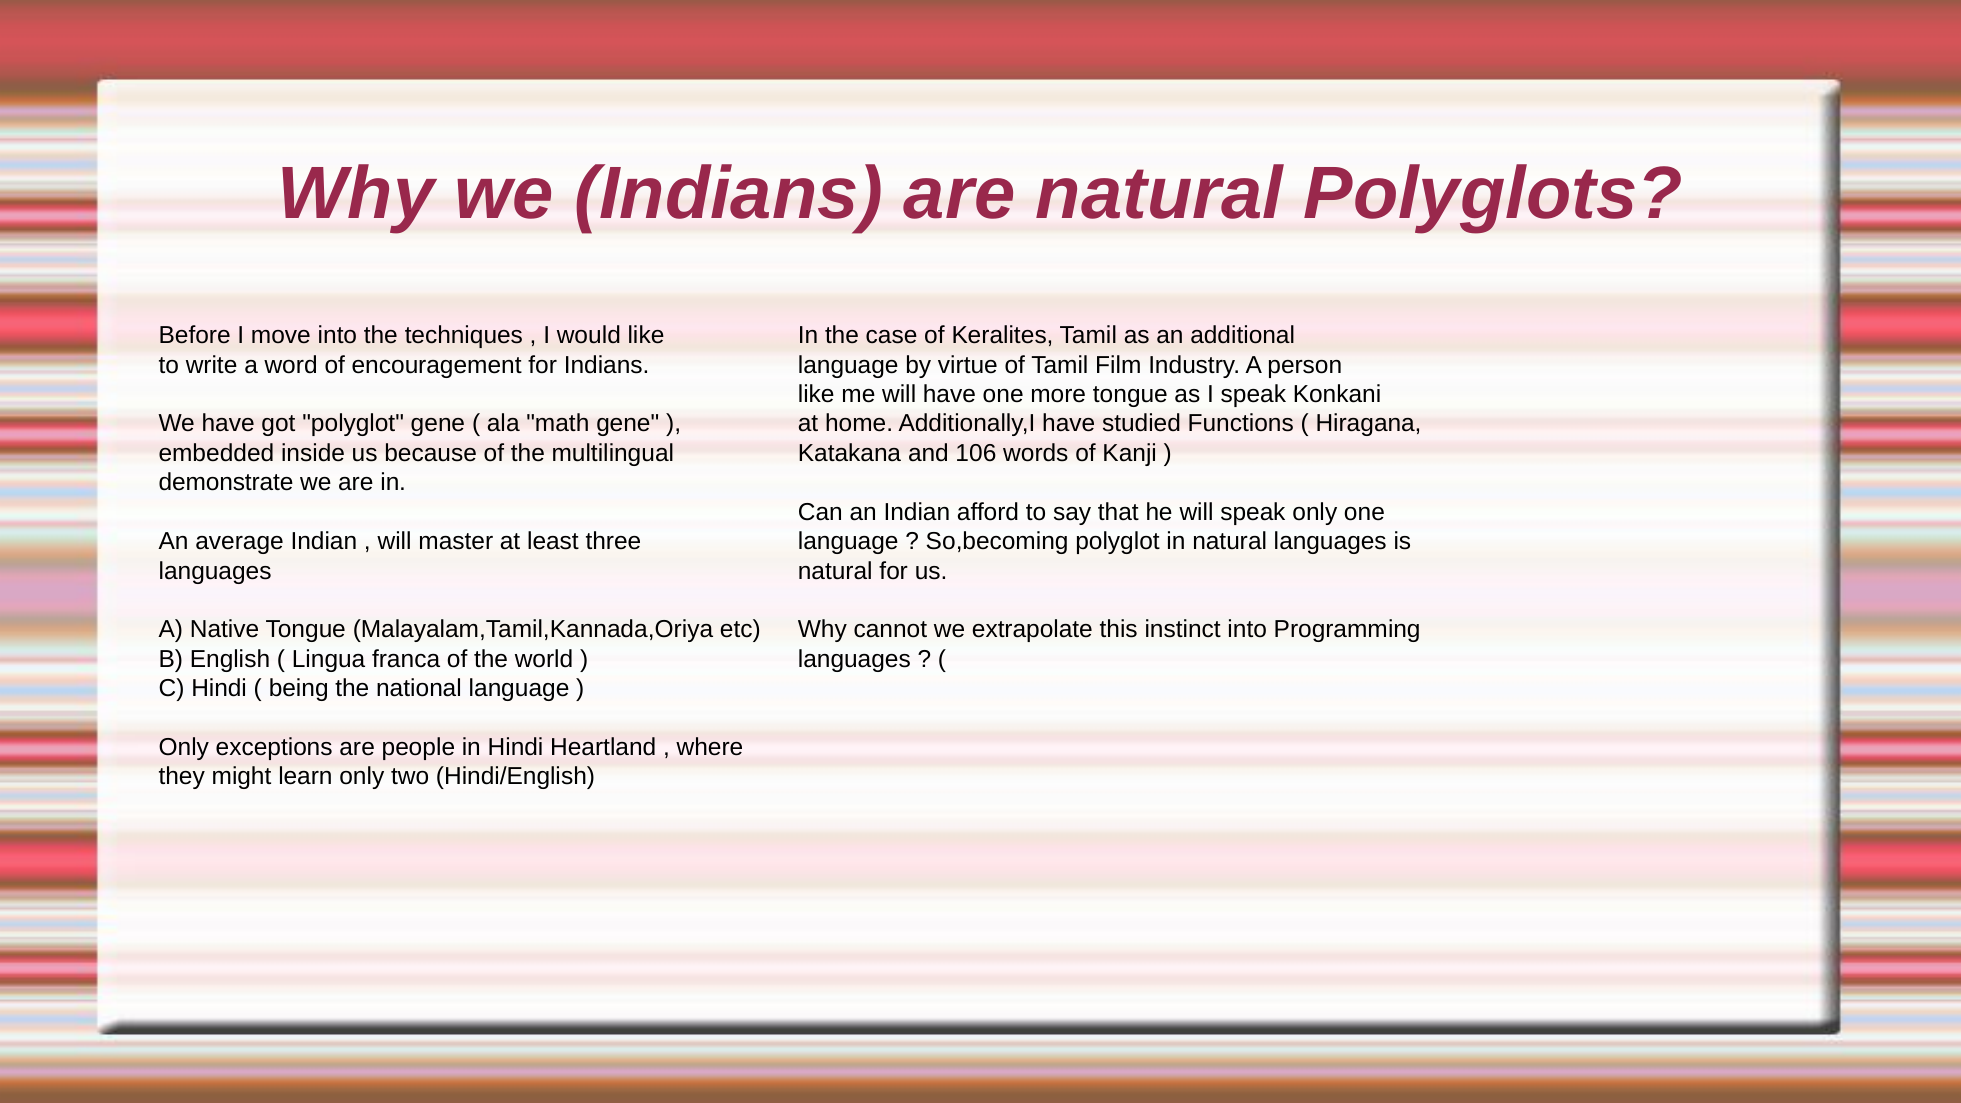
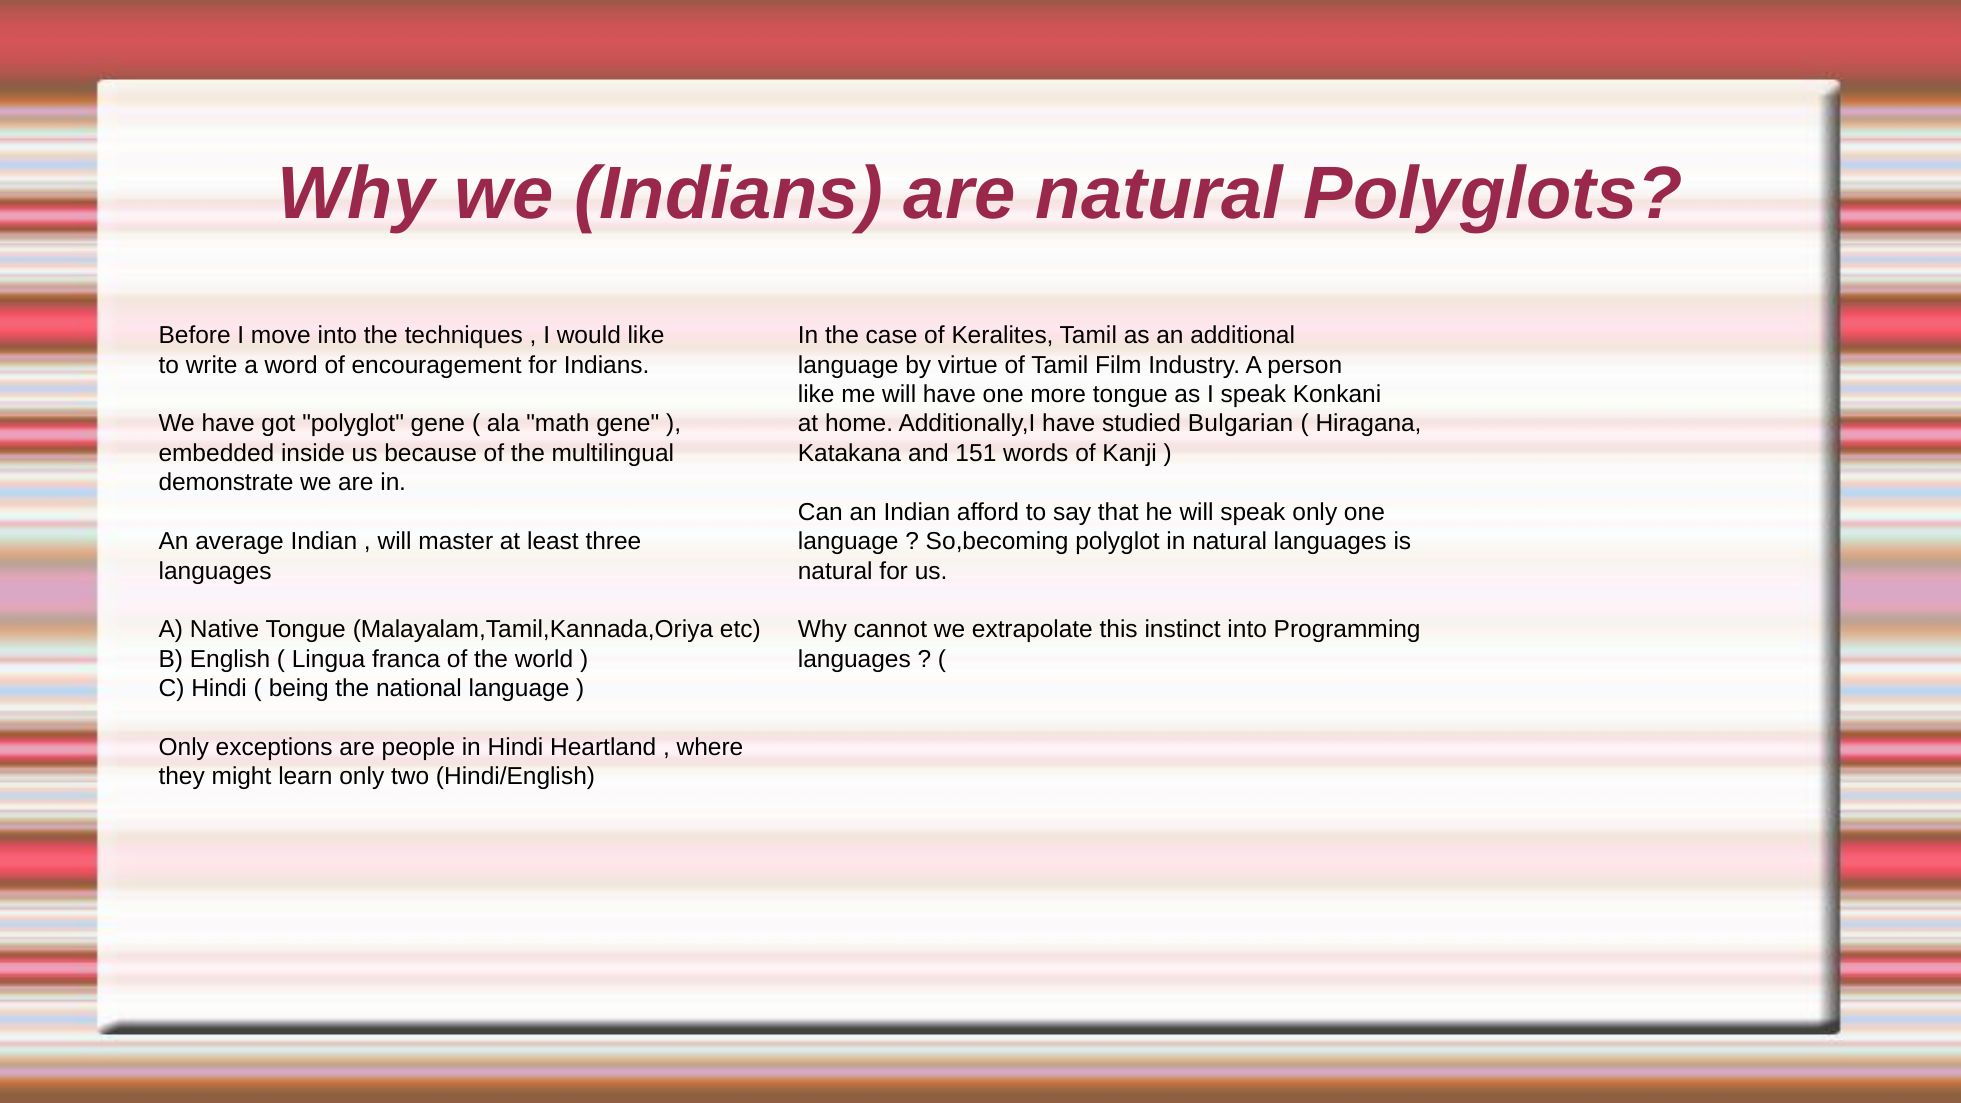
Functions: Functions -> Bulgarian (1241, 424)
106: 106 -> 151 (976, 453)
